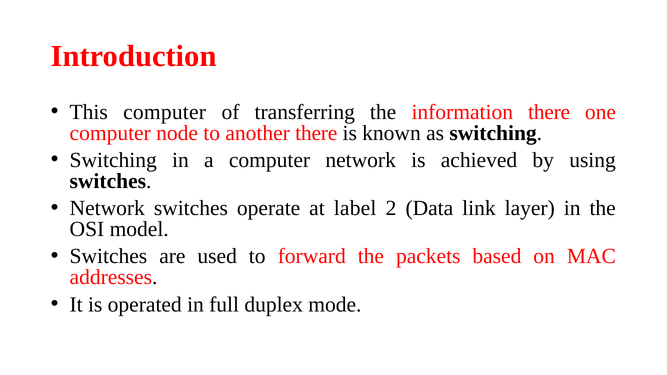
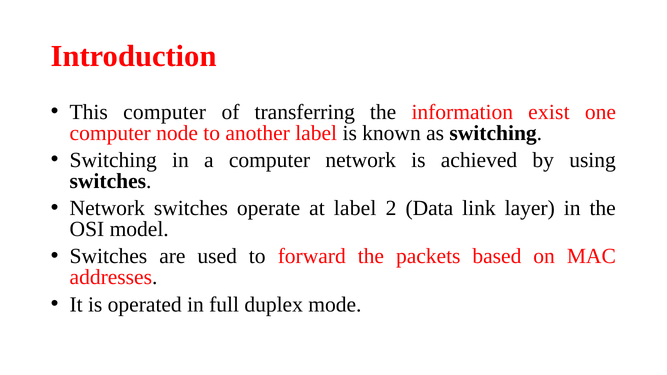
information there: there -> exist (549, 112)
another there: there -> label (316, 133)
